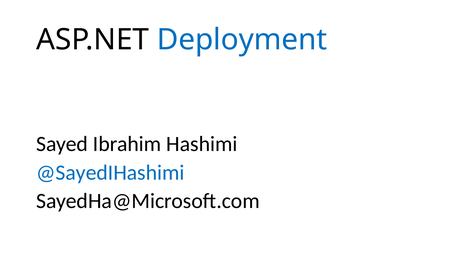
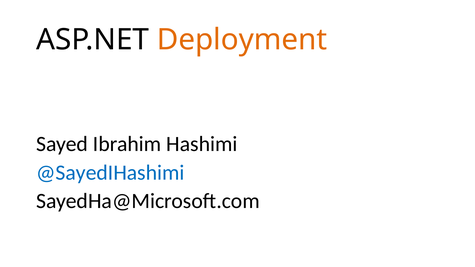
Deployment colour: blue -> orange (242, 40)
